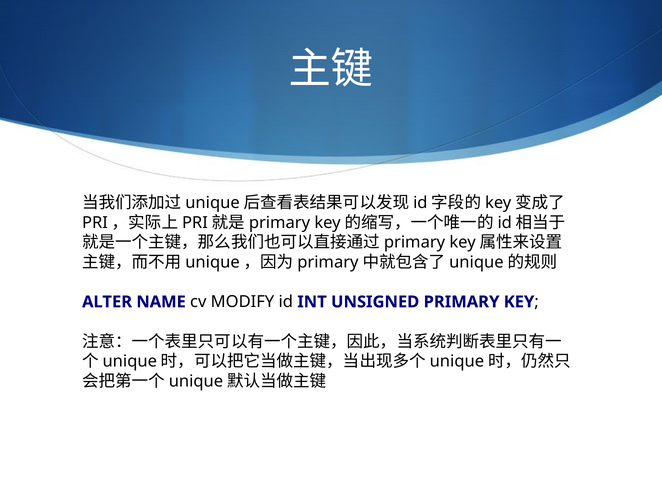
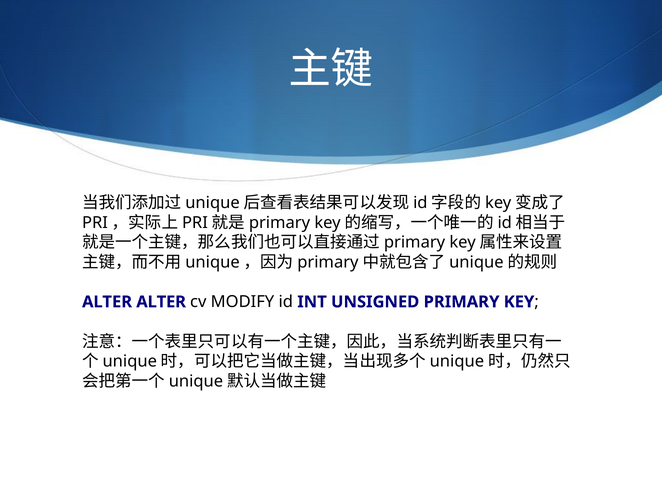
ALTER NAME: NAME -> ALTER (161, 302)
